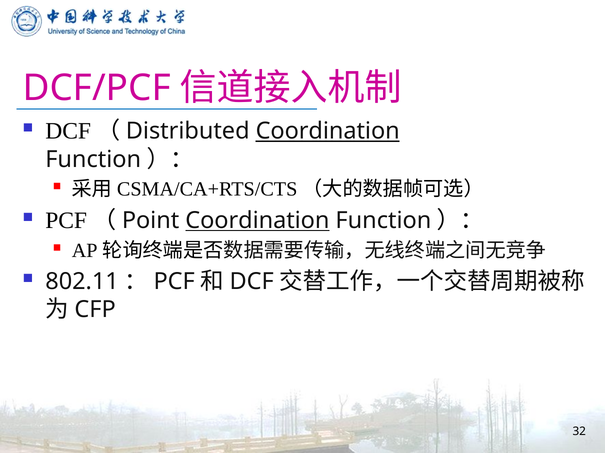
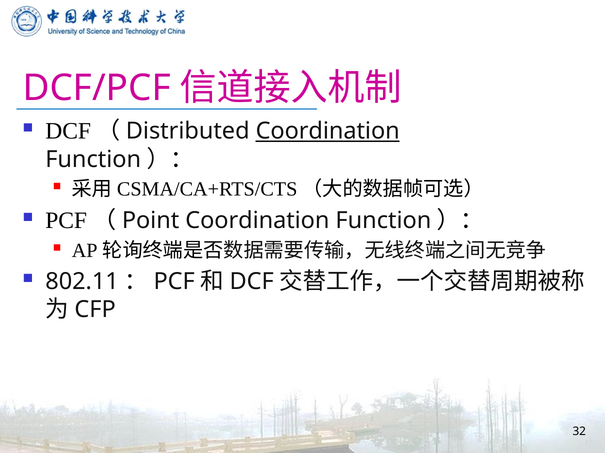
Coordination underline: present -> none (257, 221)
